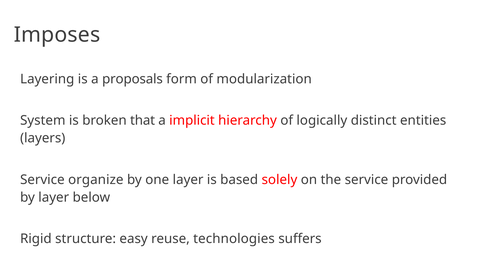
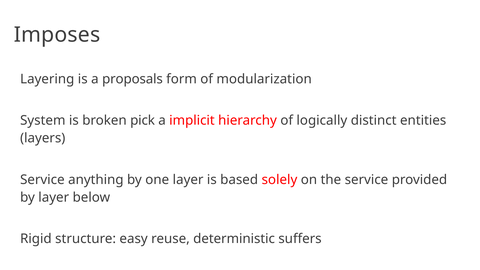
that: that -> pick (143, 121)
organize: organize -> anything (96, 180)
technologies: technologies -> deterministic (234, 239)
